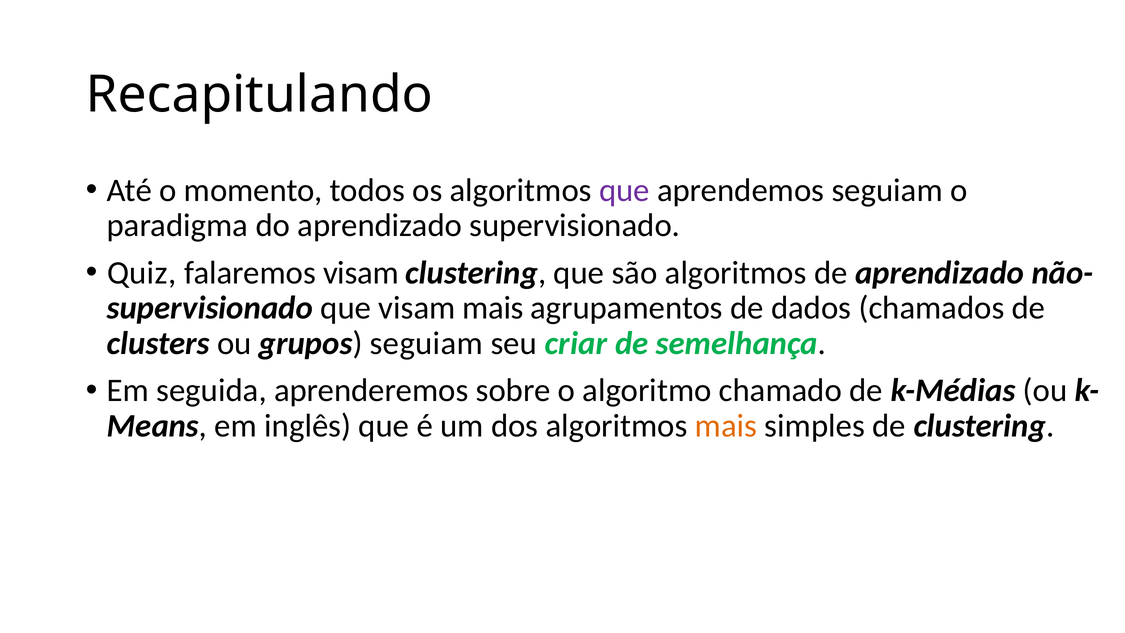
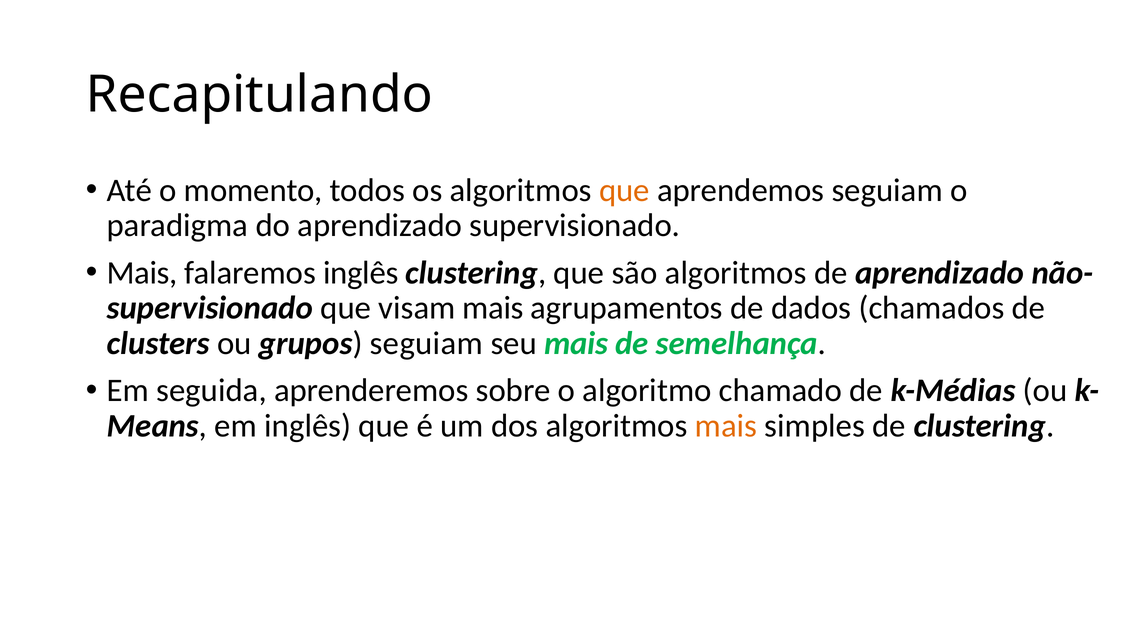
que colour: purple -> orange (624, 190)
Quiz: Quiz -> Mais (142, 273)
falaremos visam: visam -> inglês (361, 273)
seu criar: criar -> mais (576, 343)
